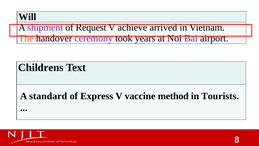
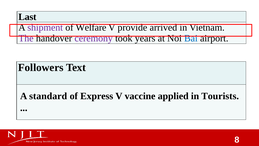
Will: Will -> Last (27, 17)
Request: Request -> Welfare (91, 28)
achieve: achieve -> provide (132, 28)
The colour: orange -> purple (26, 38)
Bai colour: purple -> blue (191, 38)
Childrens: Childrens -> Followers (41, 67)
method: method -> applied (173, 96)
